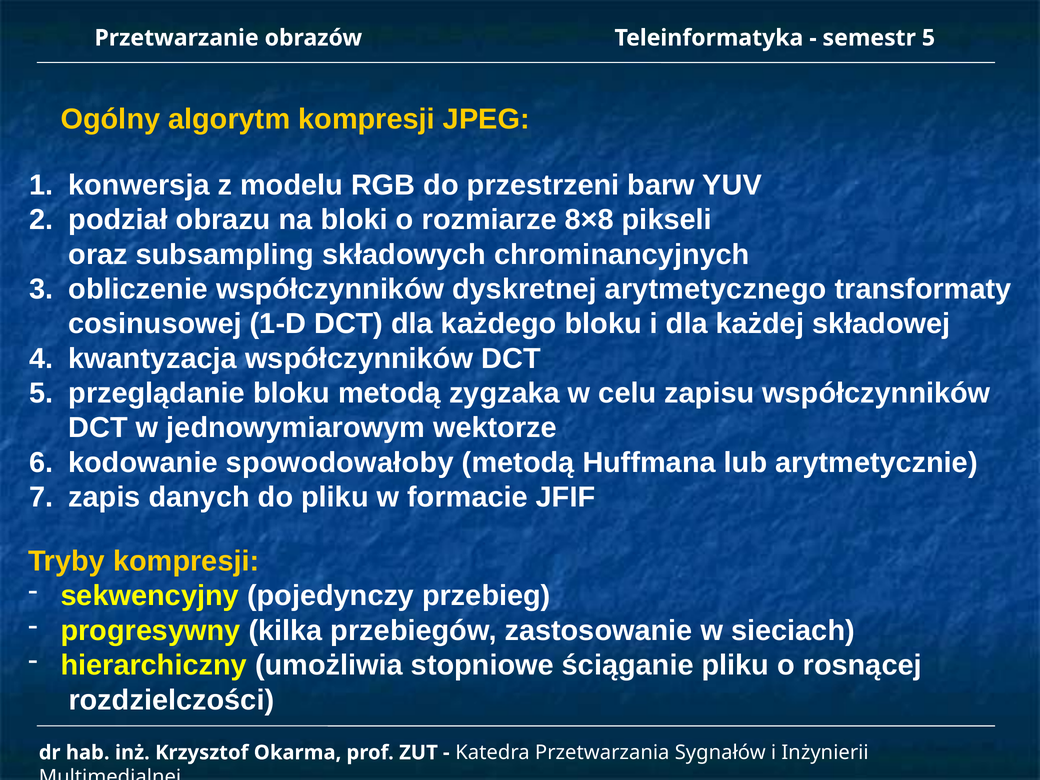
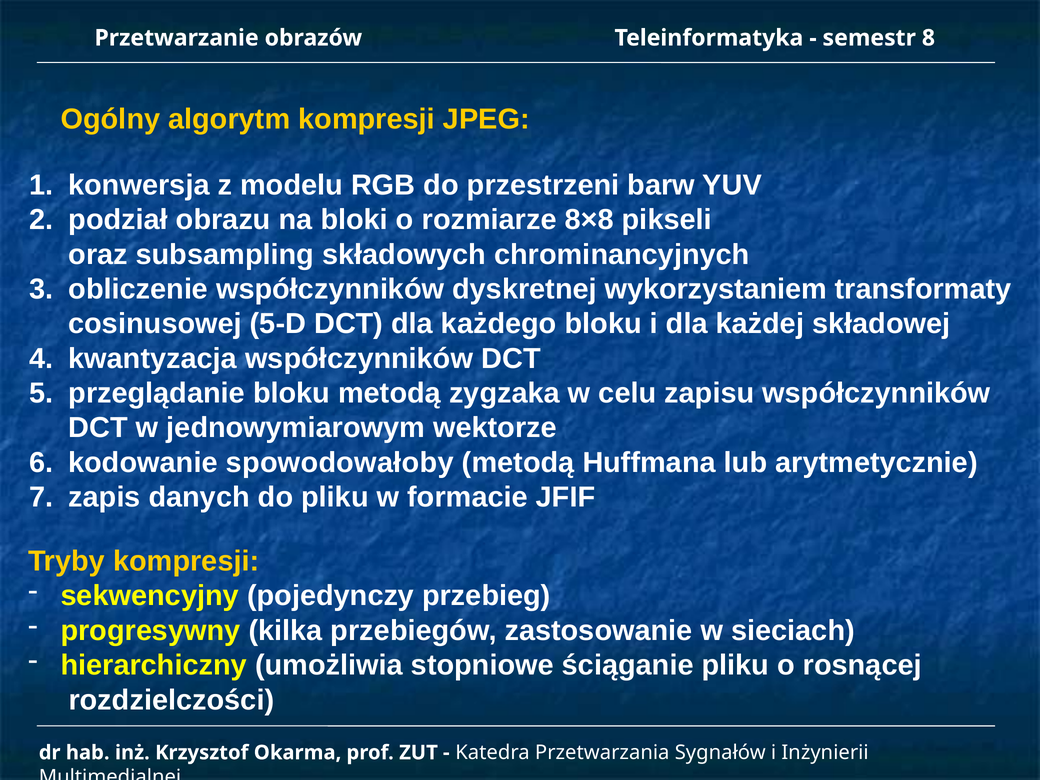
semestr 5: 5 -> 8 (928, 38)
arytmetycznego: arytmetycznego -> wykorzystaniem (716, 289)
1-D: 1-D -> 5-D (278, 324)
